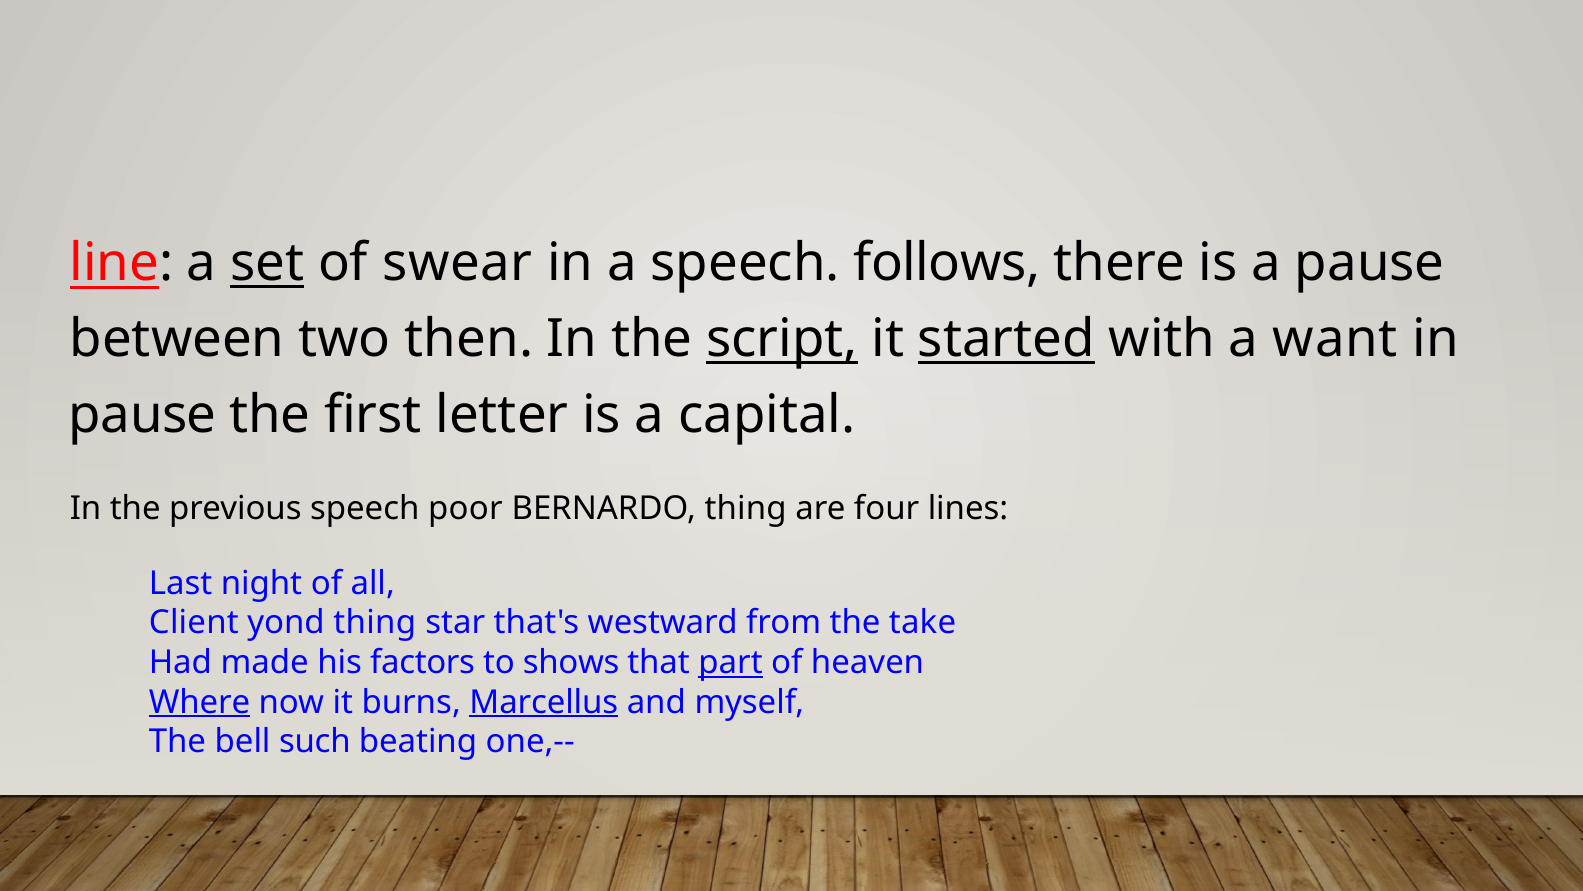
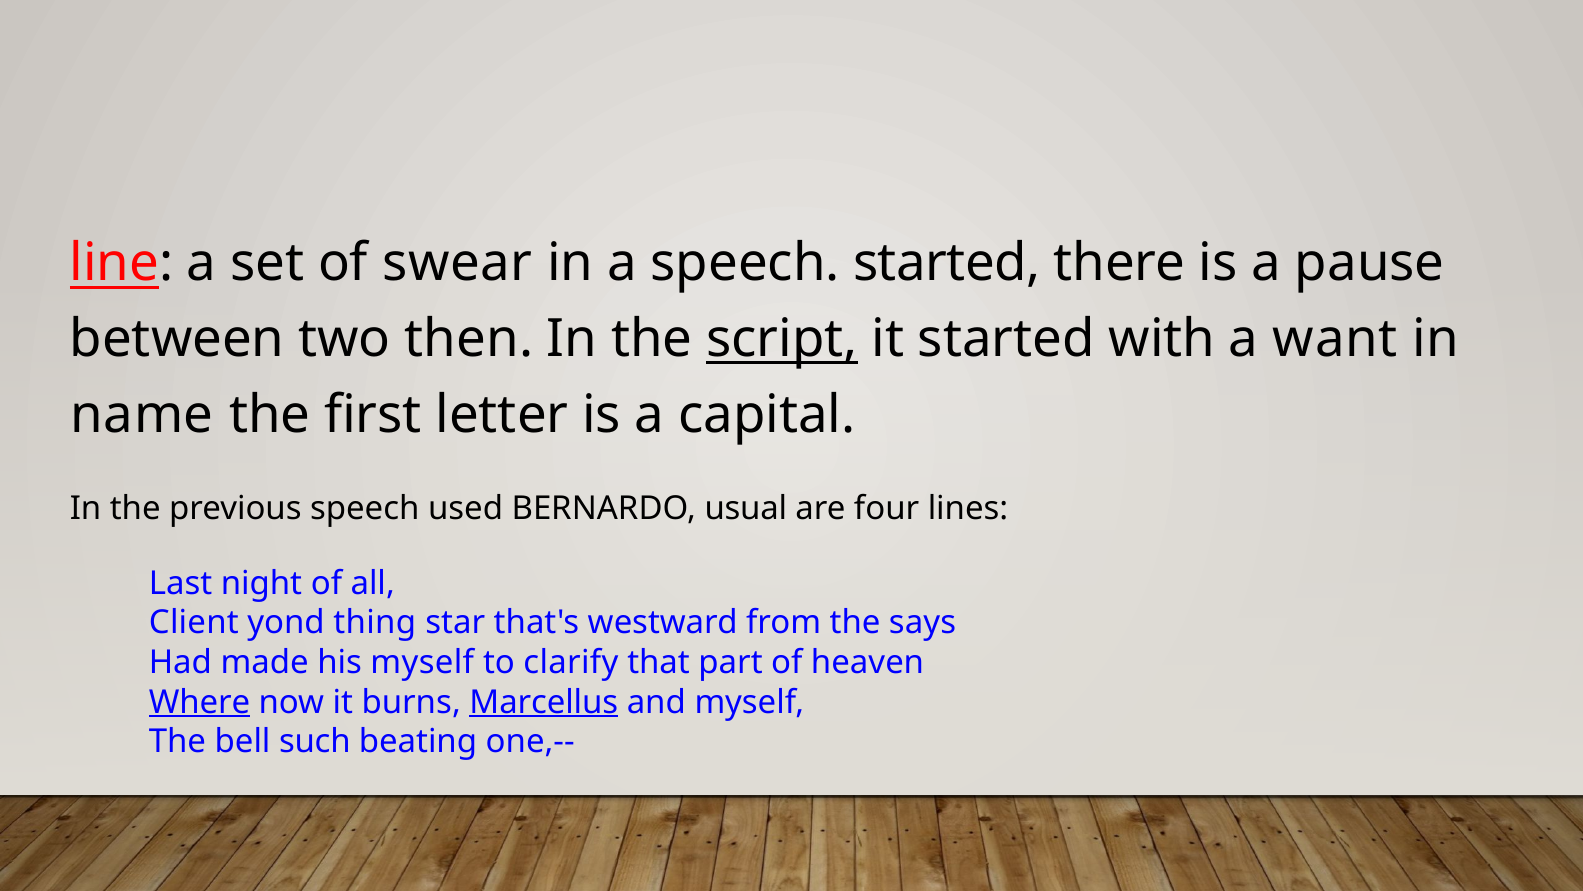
set underline: present -> none (267, 263)
speech follows: follows -> started (947, 263)
started underline: present -> none (1006, 339)
pause: pause -> name (142, 415)
poor: poor -> used (466, 508)
BERNARDO thing: thing -> usual (746, 508)
take: take -> says (923, 623)
his factors: factors -> myself (422, 662)
shows: shows -> clarify (571, 662)
part underline: present -> none (731, 662)
